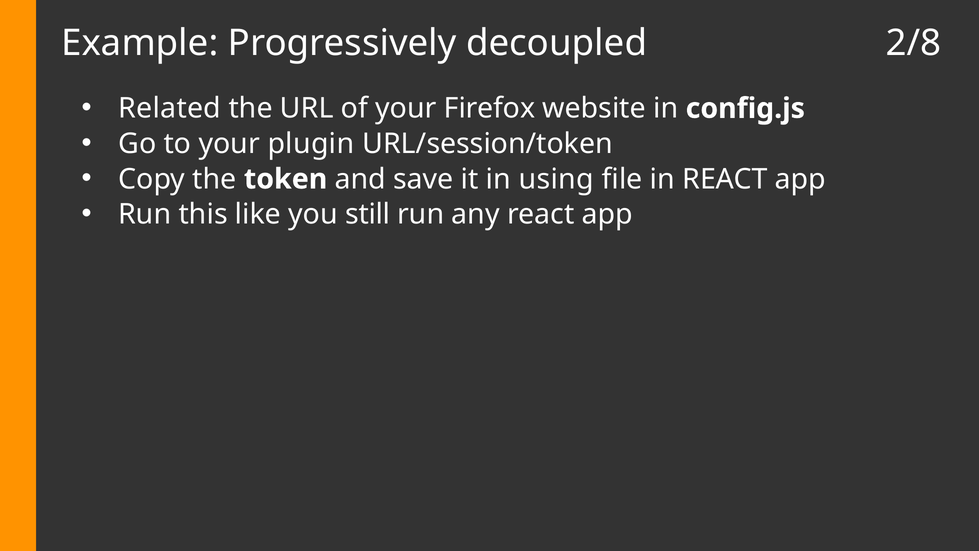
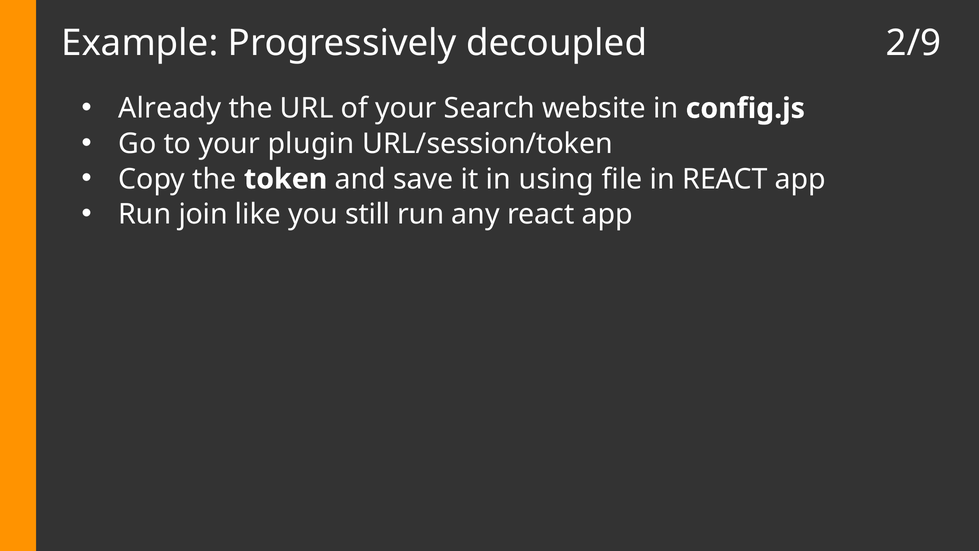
2/8: 2/8 -> 2/9 (914, 43)
Related: Related -> Already (170, 108)
Firefox: Firefox -> Search (489, 108)
this: this -> join (203, 214)
